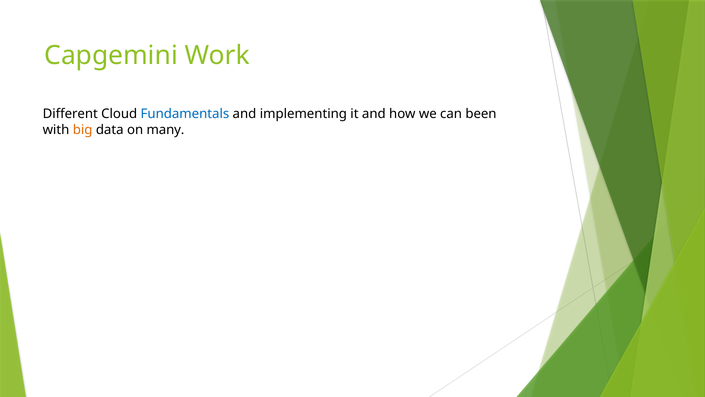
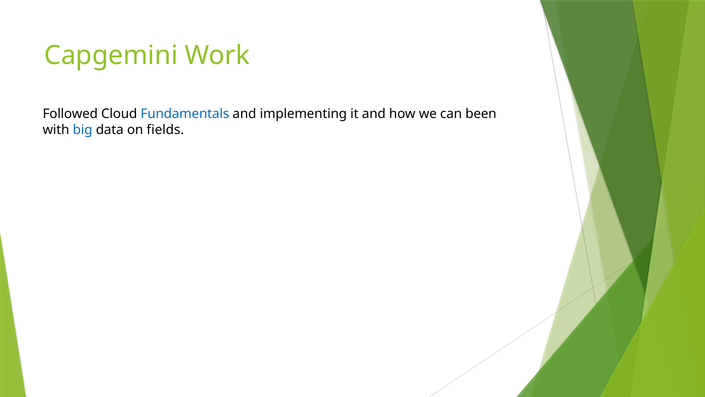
Different: Different -> Followed (70, 114)
big colour: orange -> blue (83, 130)
many: many -> fields (165, 130)
